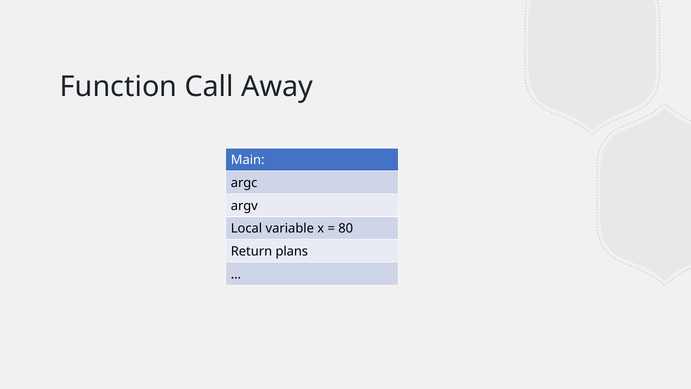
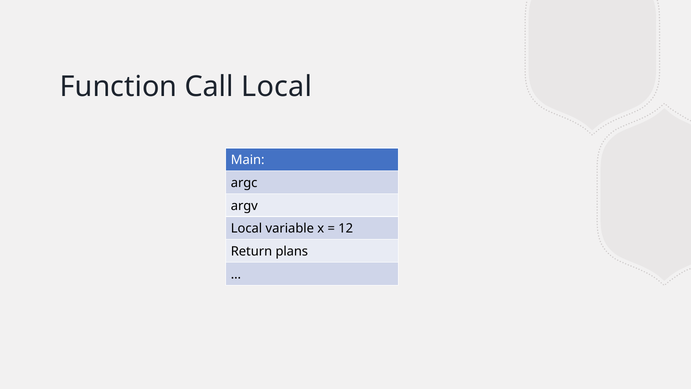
Call Away: Away -> Local (277, 87)
80: 80 -> 12 (346, 228)
